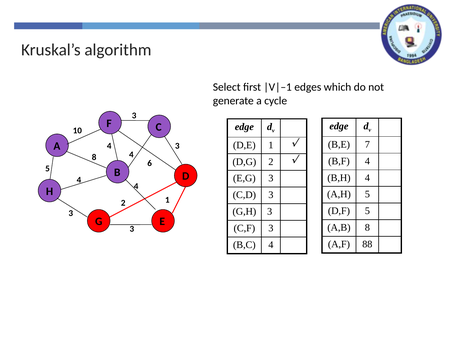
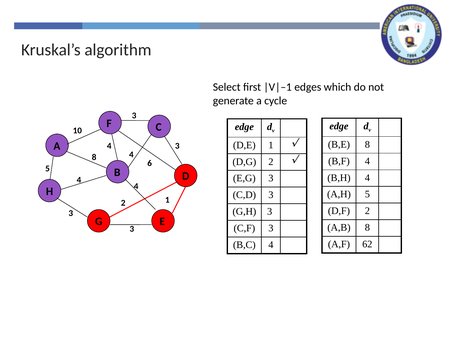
B,E 7: 7 -> 8 (367, 145)
D,F 5: 5 -> 2 (367, 211)
88: 88 -> 62 (367, 245)
